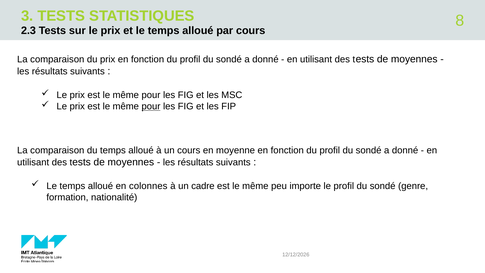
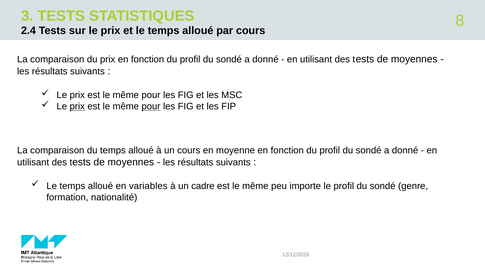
2.3: 2.3 -> 2.4 (28, 31)
prix underline: none -> present (77, 106)
colonnes: colonnes -> variables (148, 186)
